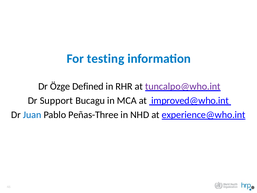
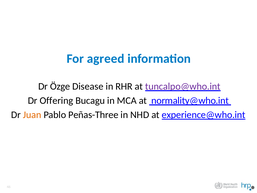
testing: testing -> agreed (106, 59)
Defined: Defined -> Disease (88, 86)
Support: Support -> Offering (56, 101)
improved@who.int: improved@who.int -> normality@who.int (190, 101)
Juan colour: blue -> orange (32, 115)
